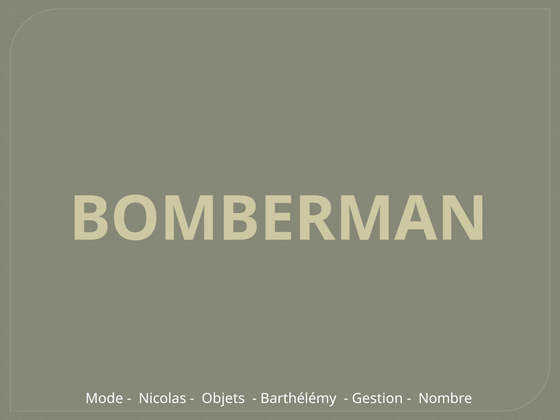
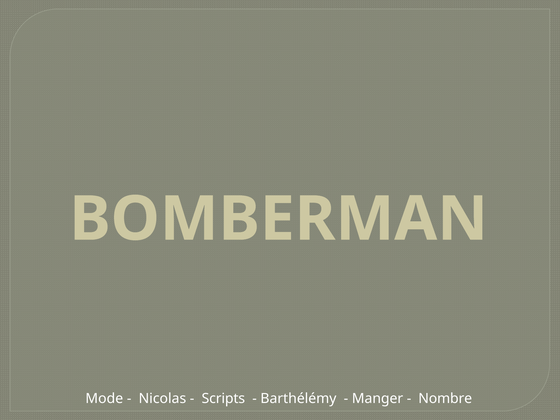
Objets: Objets -> Scripts (223, 399)
Gestion: Gestion -> Manger (378, 399)
